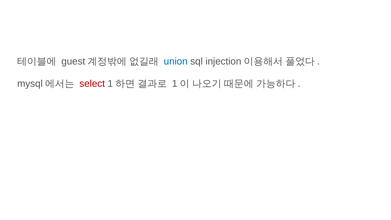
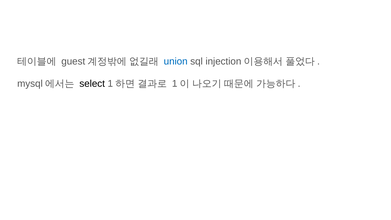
select colour: red -> black (92, 84)
